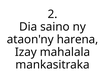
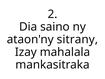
harena: harena -> sitrany (77, 39)
